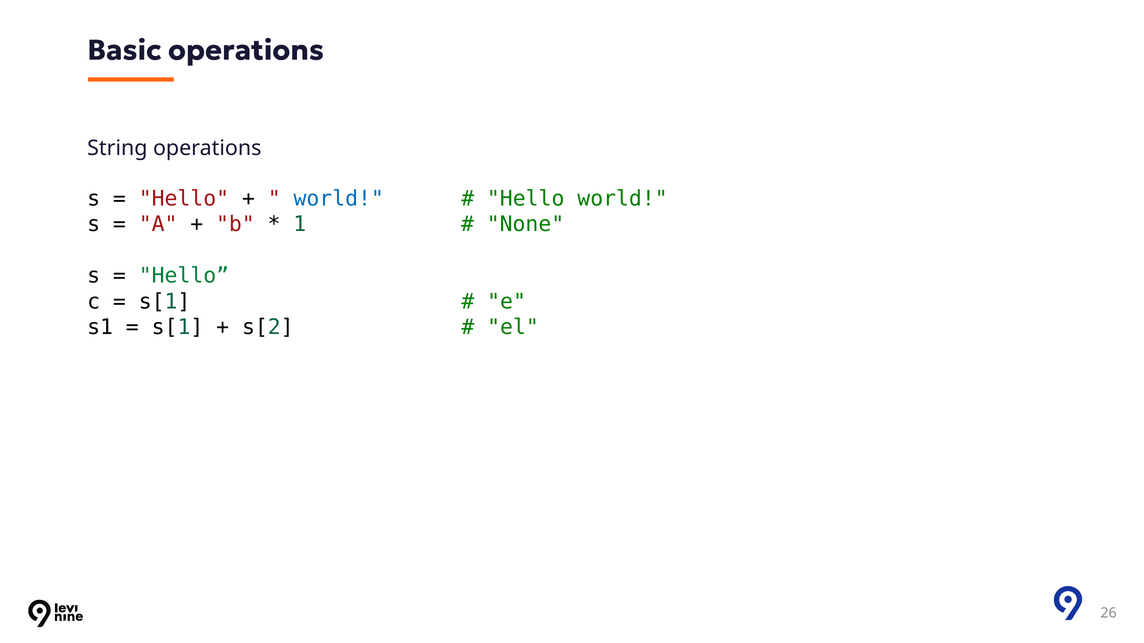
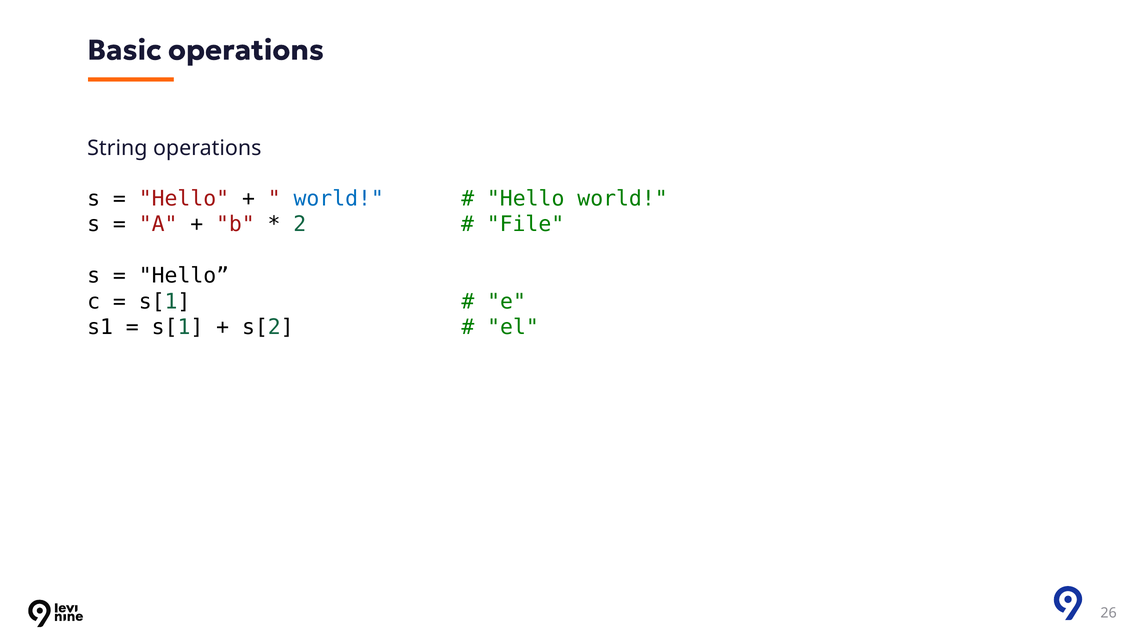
1: 1 -> 2 (300, 225)
None: None -> File (525, 225)
Hello colour: green -> black (184, 276)
